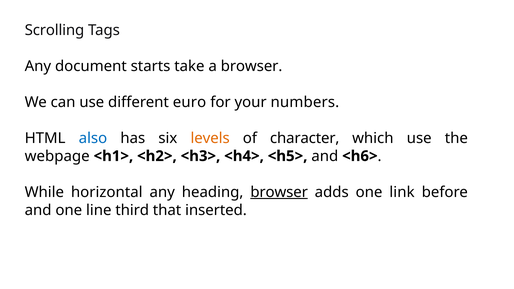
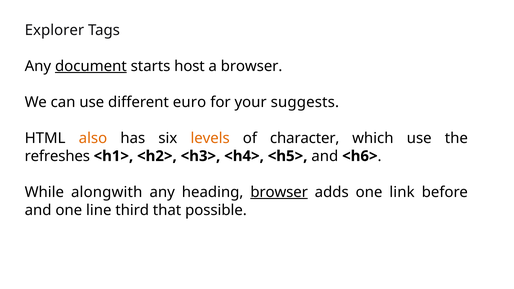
Scrolling: Scrolling -> Explorer (54, 30)
document underline: none -> present (91, 66)
take: take -> host (189, 66)
numbers: numbers -> suggests (305, 102)
also colour: blue -> orange (93, 138)
webpage: webpage -> refreshes (57, 156)
horizontal: horizontal -> alongwith (107, 192)
inserted: inserted -> possible (216, 210)
